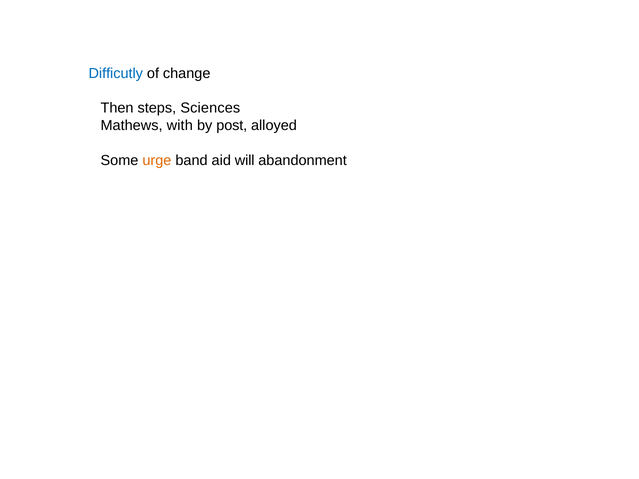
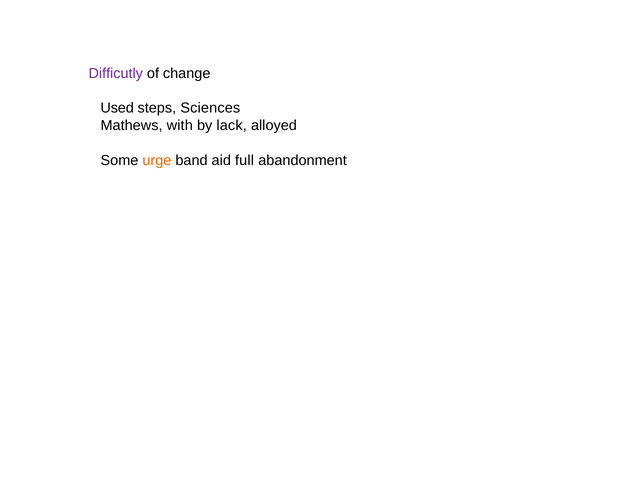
Difficutly colour: blue -> purple (116, 73)
Then: Then -> Used (117, 108)
post: post -> lack (232, 126)
will: will -> full (245, 160)
